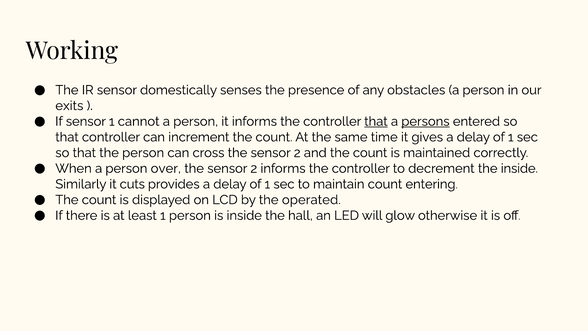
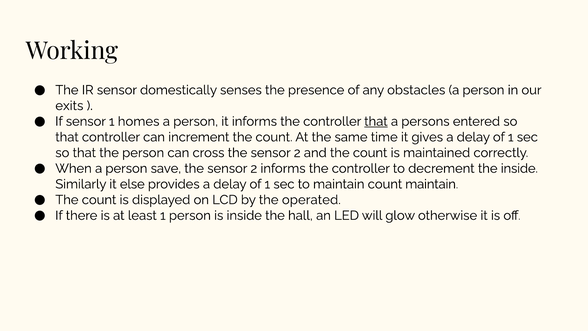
cannot: cannot -> homes (139, 121)
persons underline: present -> none (425, 121)
over: over -> save (166, 168)
cuts: cuts -> else (132, 184)
count entering: entering -> maintain (432, 184)
